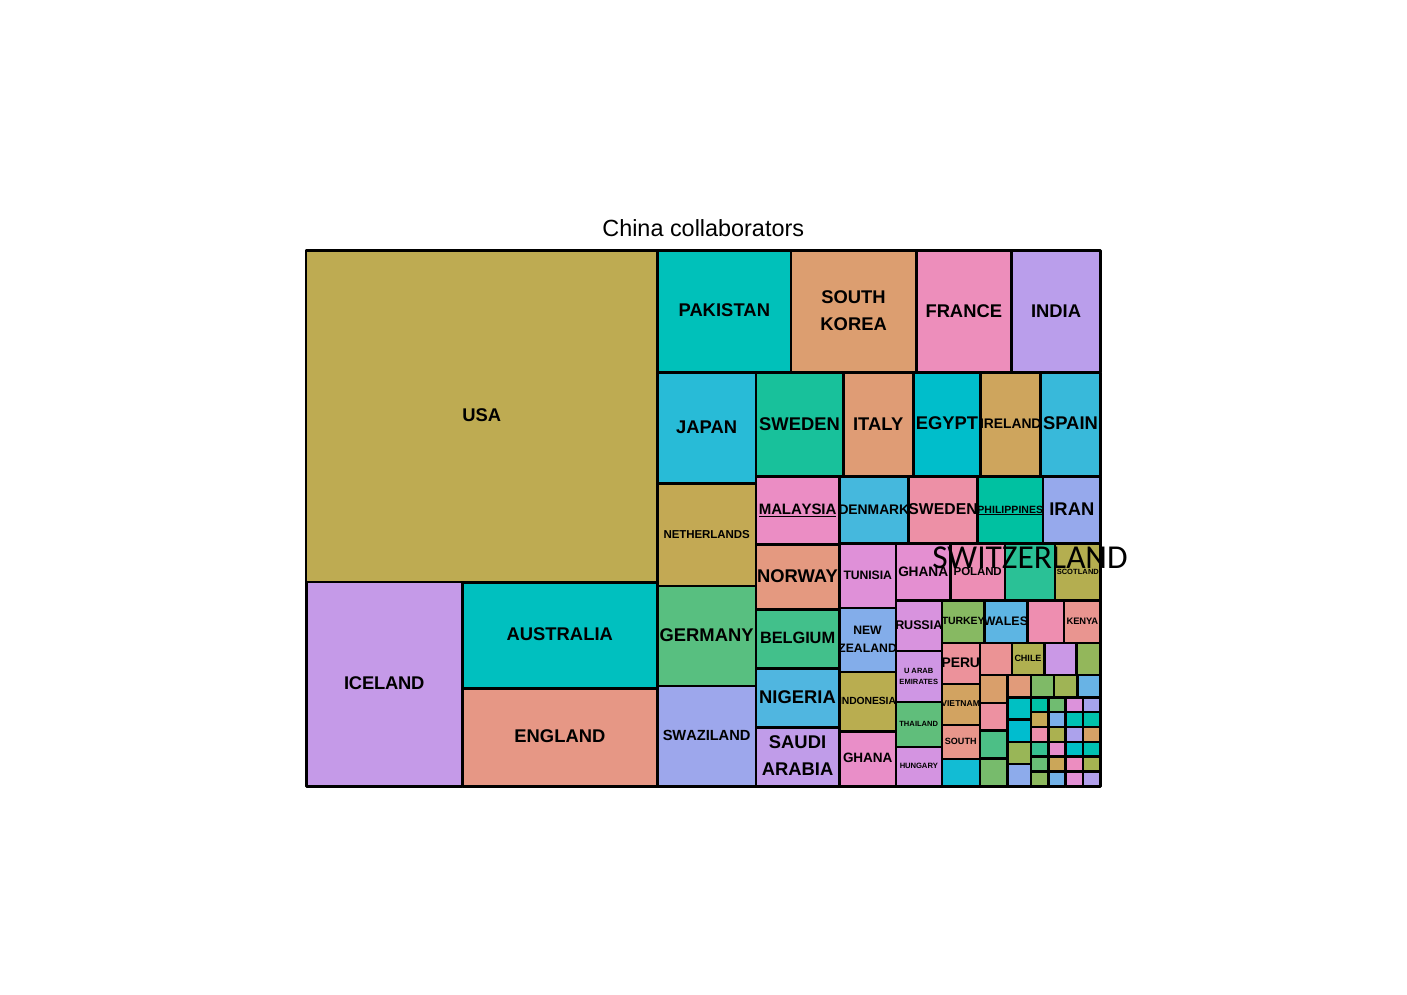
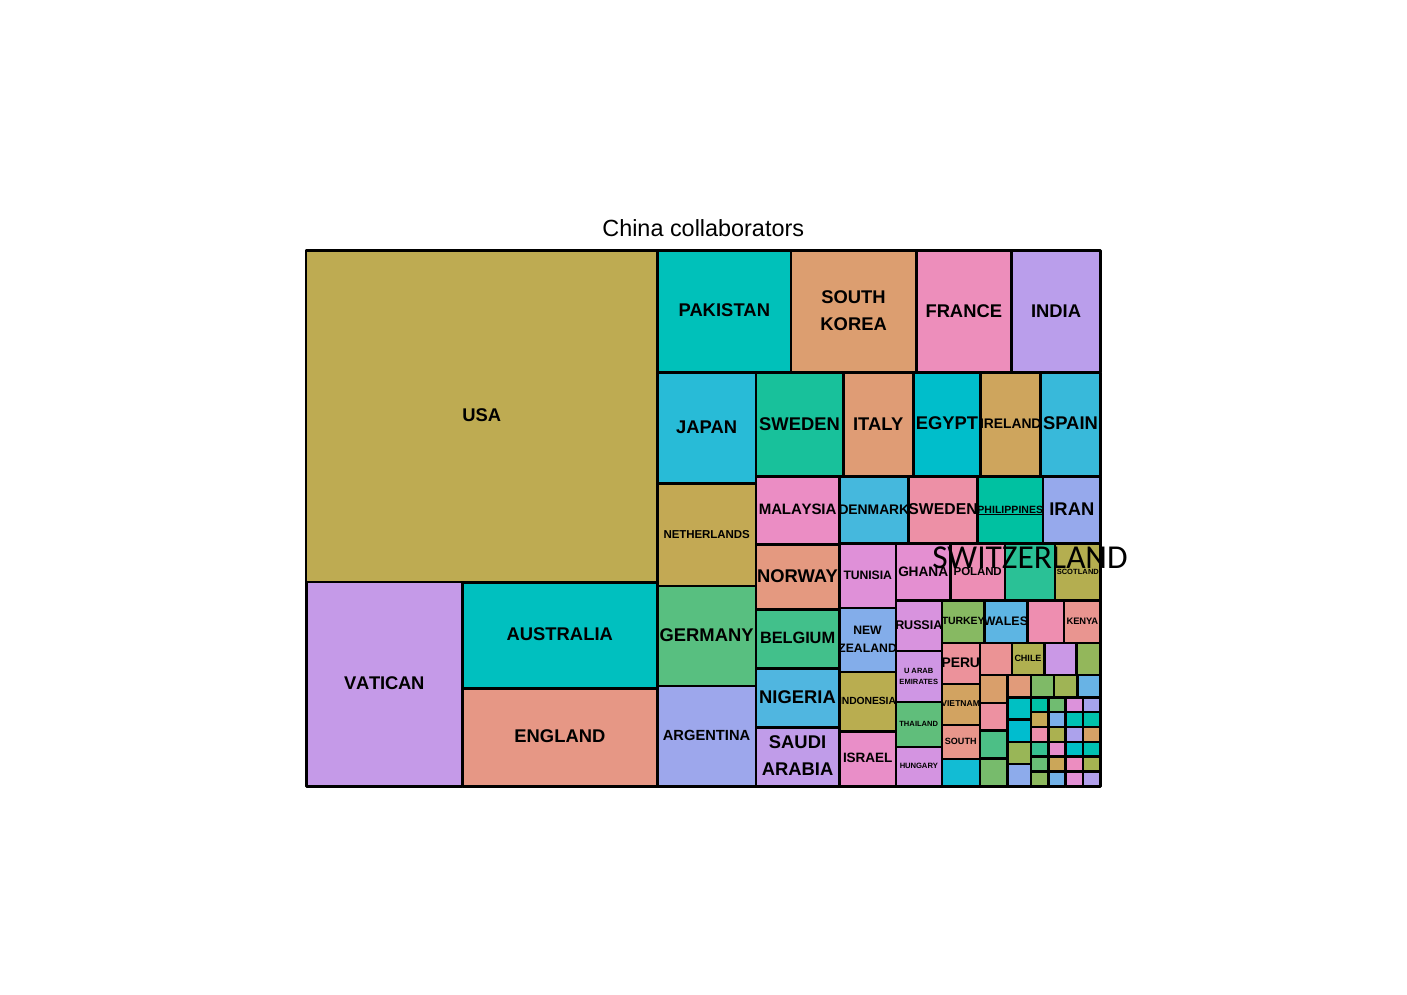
MALAYSIA underline: present -> none (798, 510)
ICELAND: ICELAND -> VATICAN (384, 683)
SWAZILAND: SWAZILAND -> ARGENTINA (707, 735)
GHANA: GHANA -> ISRAEL (868, 758)
